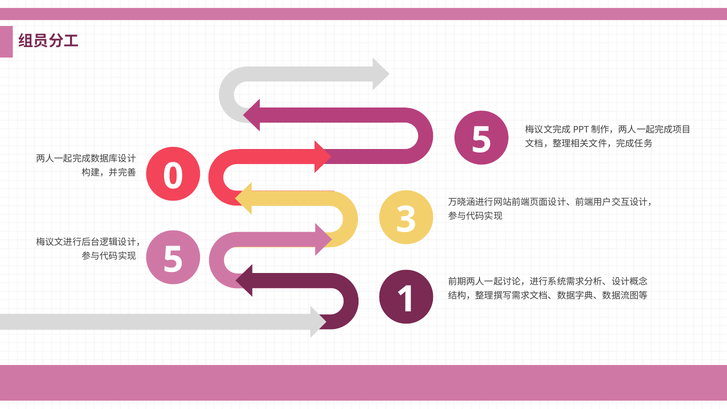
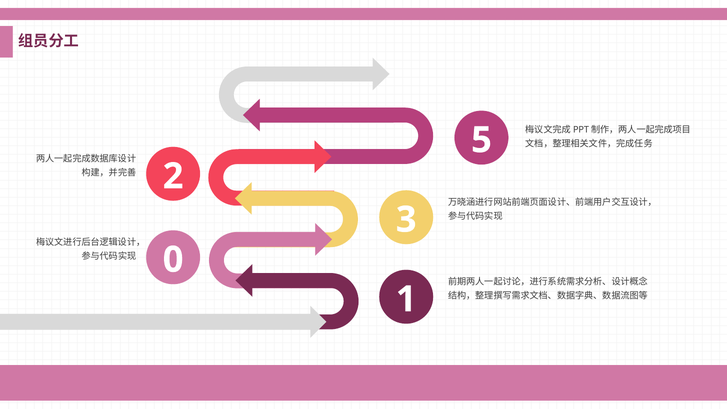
0: 0 -> 2 (173, 176)
5: 5 -> 0 (173, 260)
